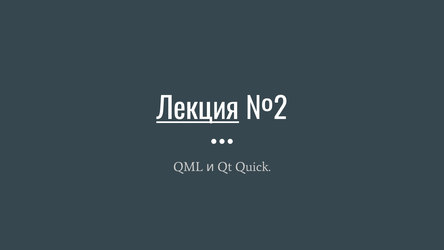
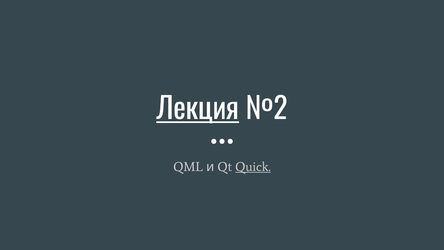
Quick underline: none -> present (253, 167)
